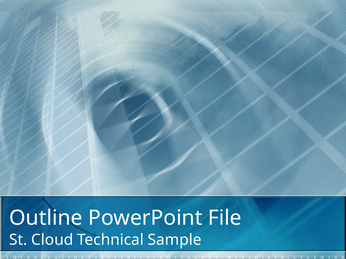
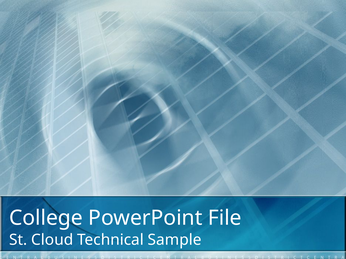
Outline: Outline -> College (46, 218)
